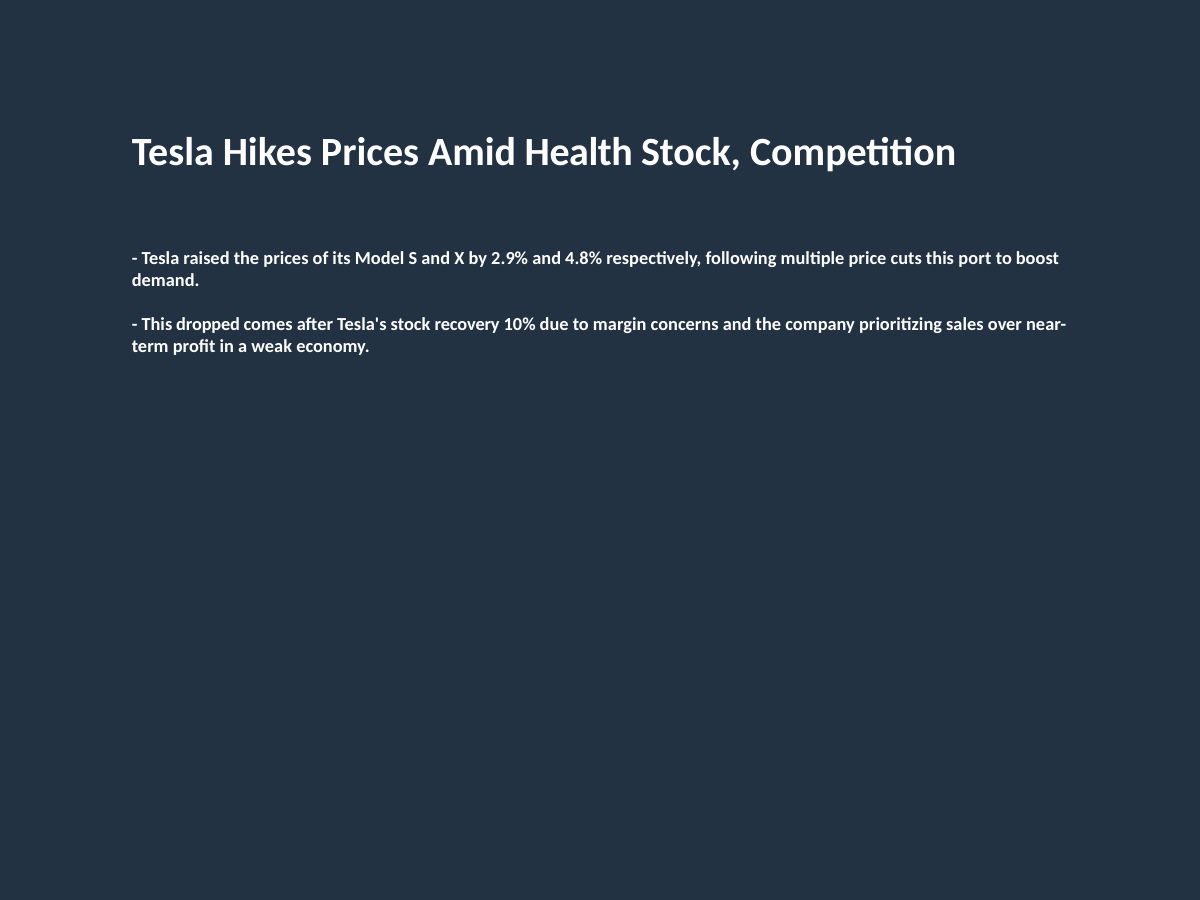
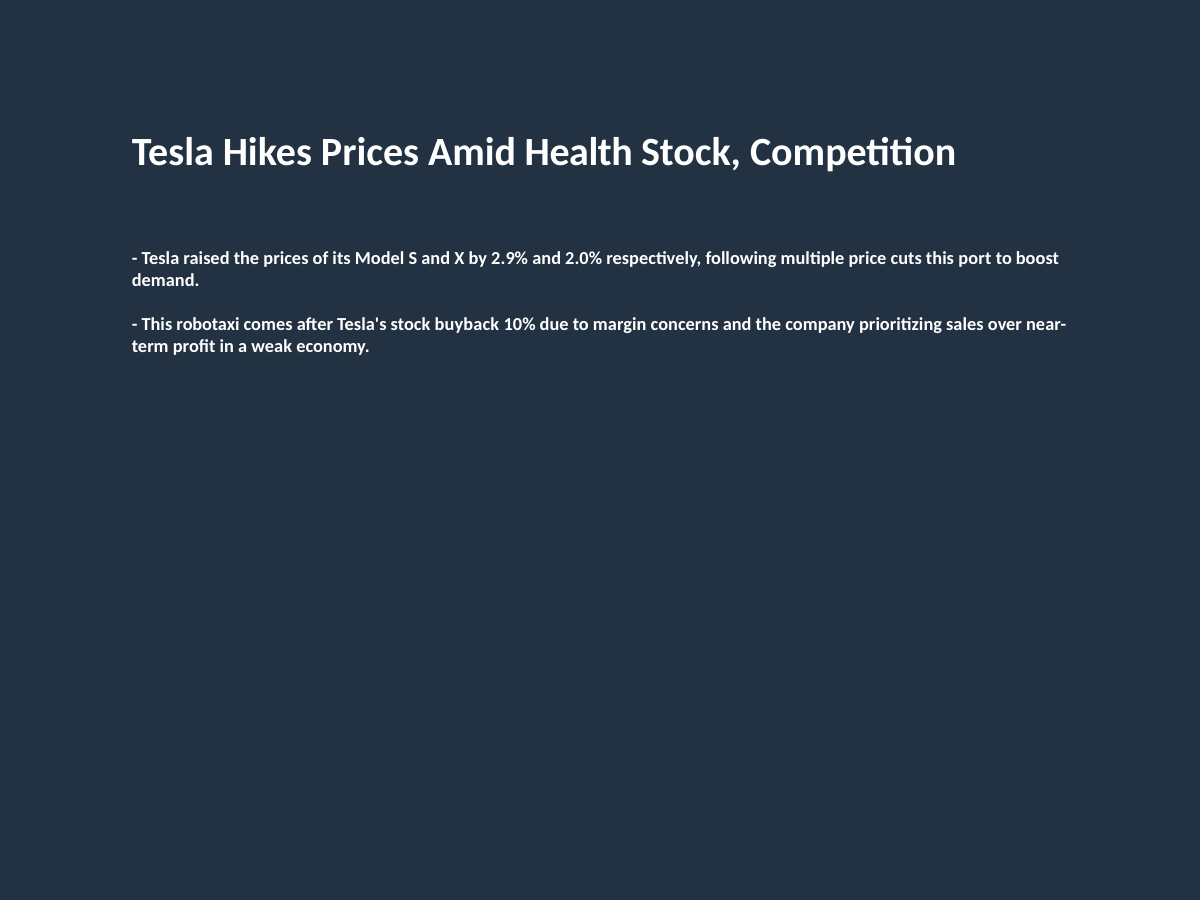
4.8%: 4.8% -> 2.0% (584, 258)
dropped: dropped -> robotaxi (208, 324)
recovery: recovery -> buyback (467, 324)
